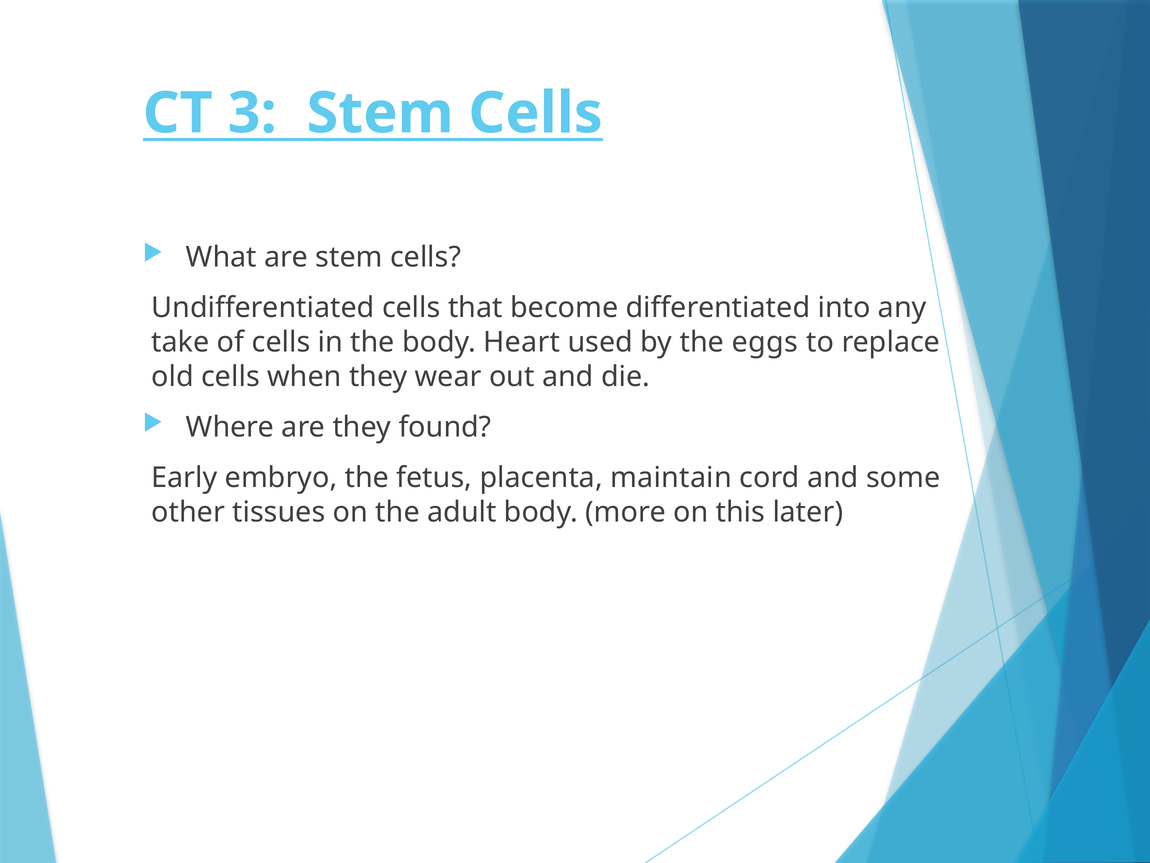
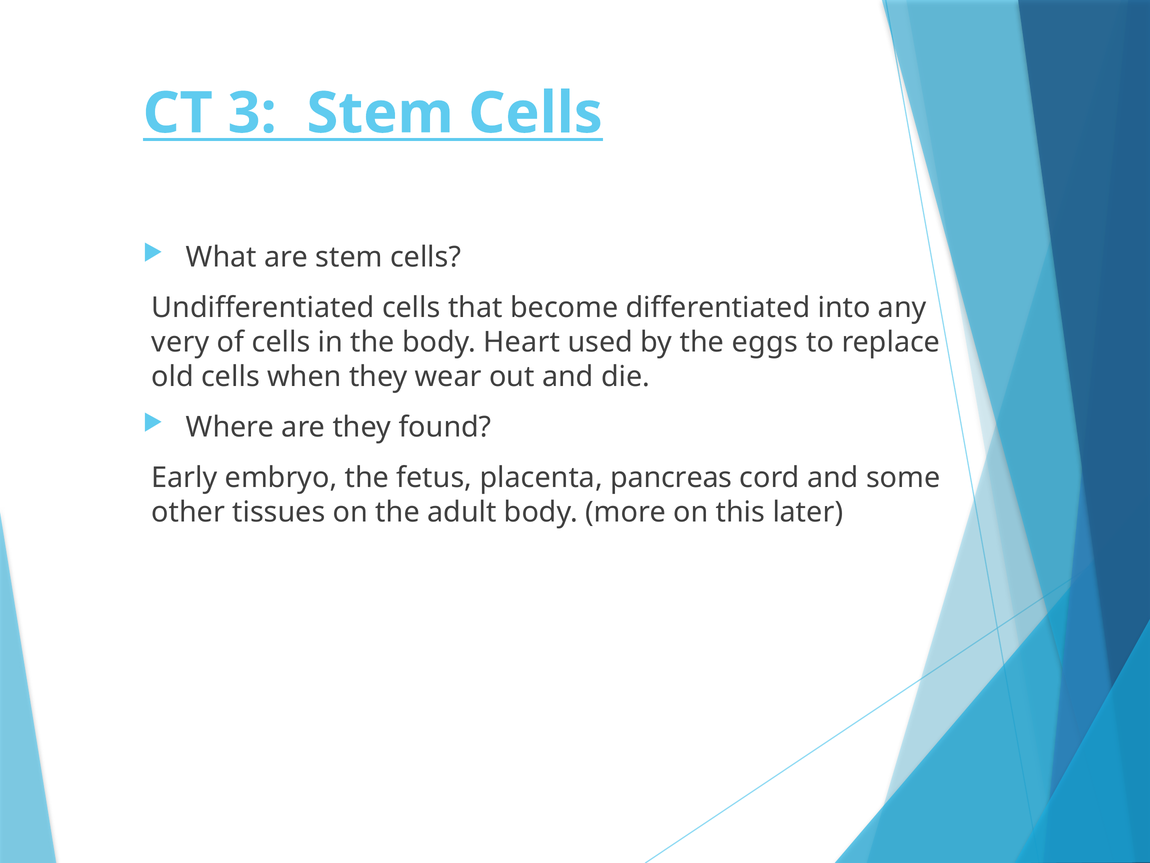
take: take -> very (180, 342)
maintain: maintain -> pancreas (671, 477)
